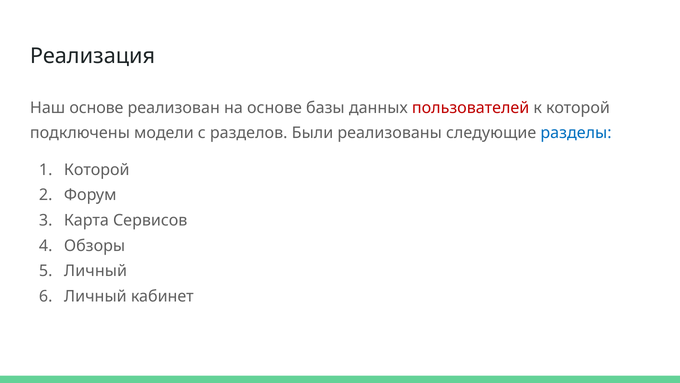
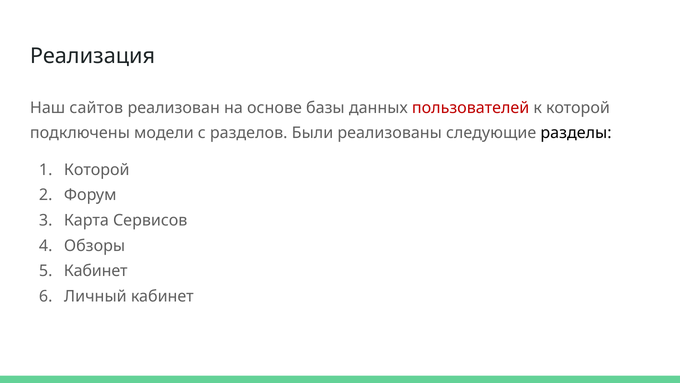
Наш основе: основе -> сайтов (96, 108)
разделы colour: blue -> black (576, 133)
Личный: Личный -> Кабинет (96, 271)
